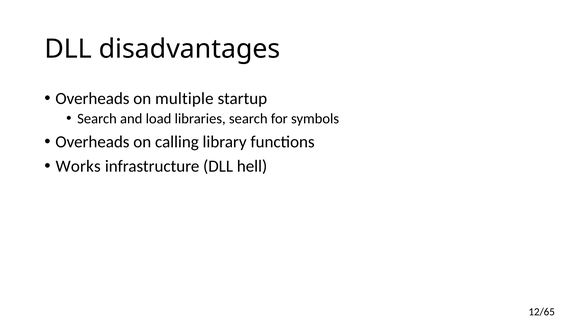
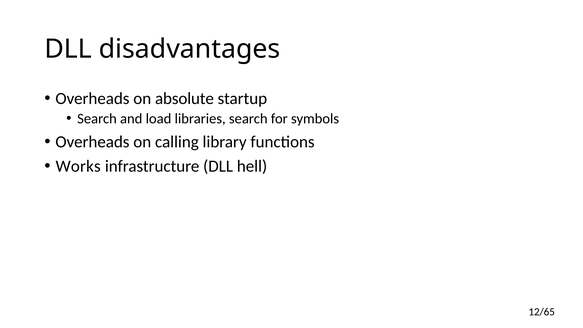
multiple: multiple -> absolute (184, 99)
